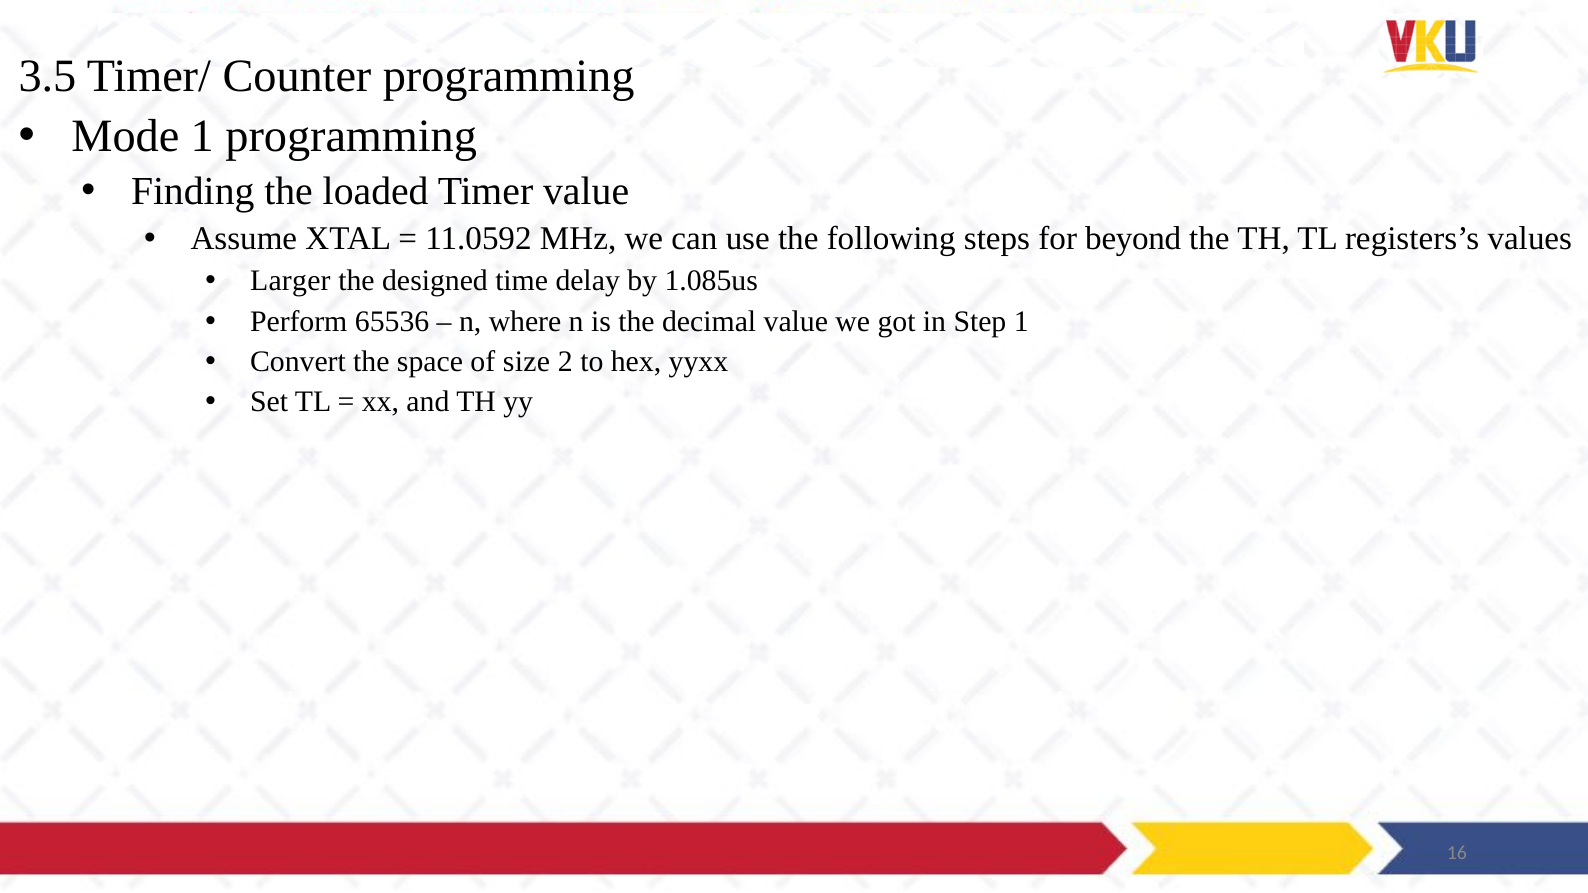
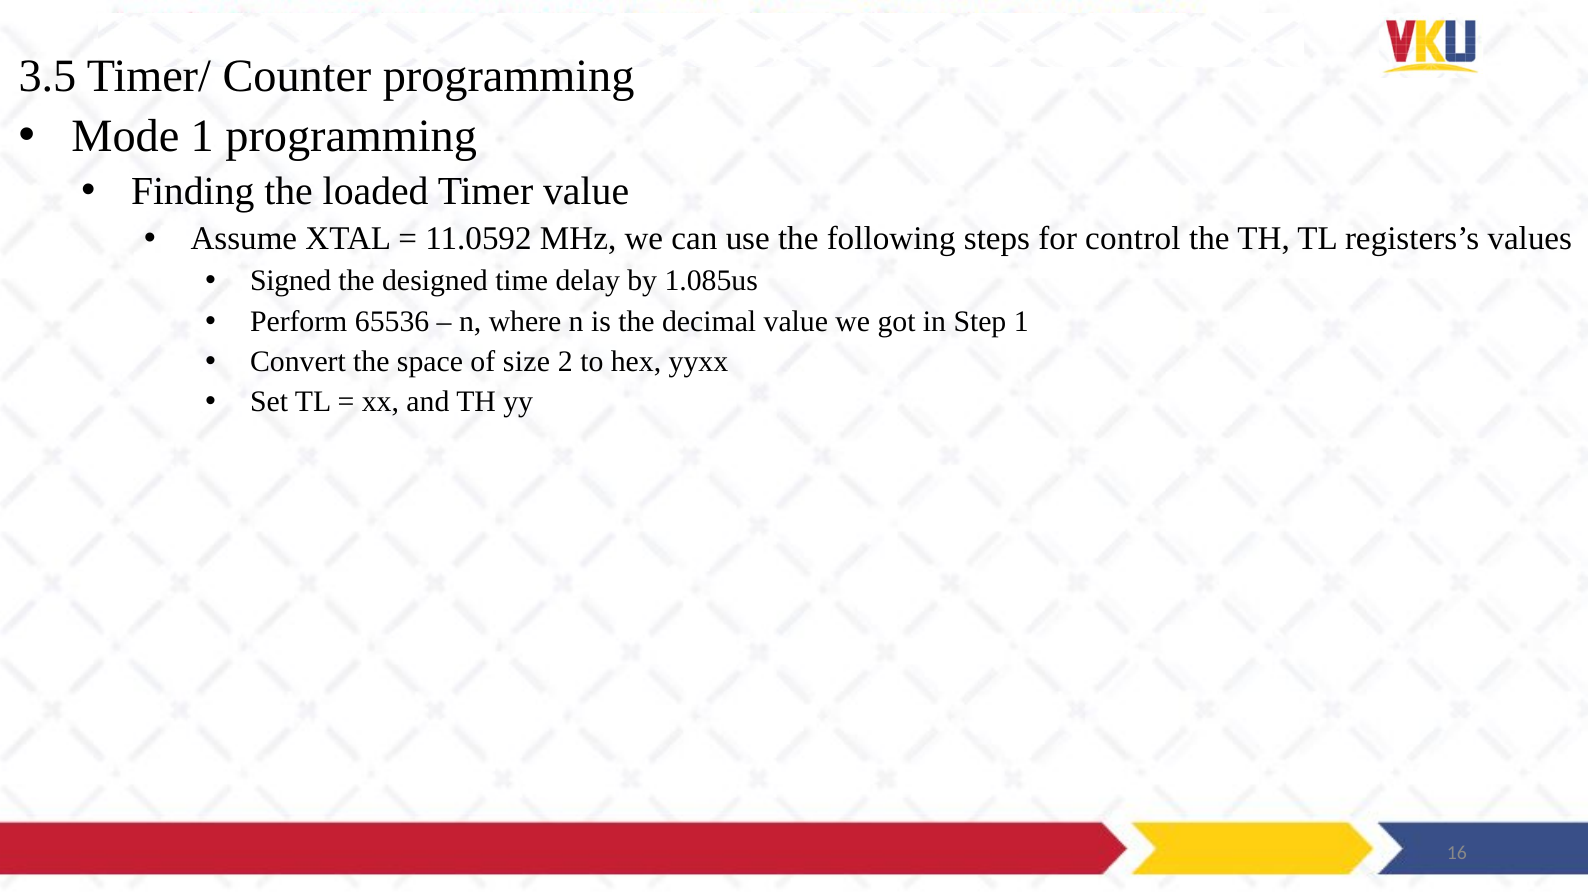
beyond: beyond -> control (1133, 239)
Larger: Larger -> Signed (291, 281)
